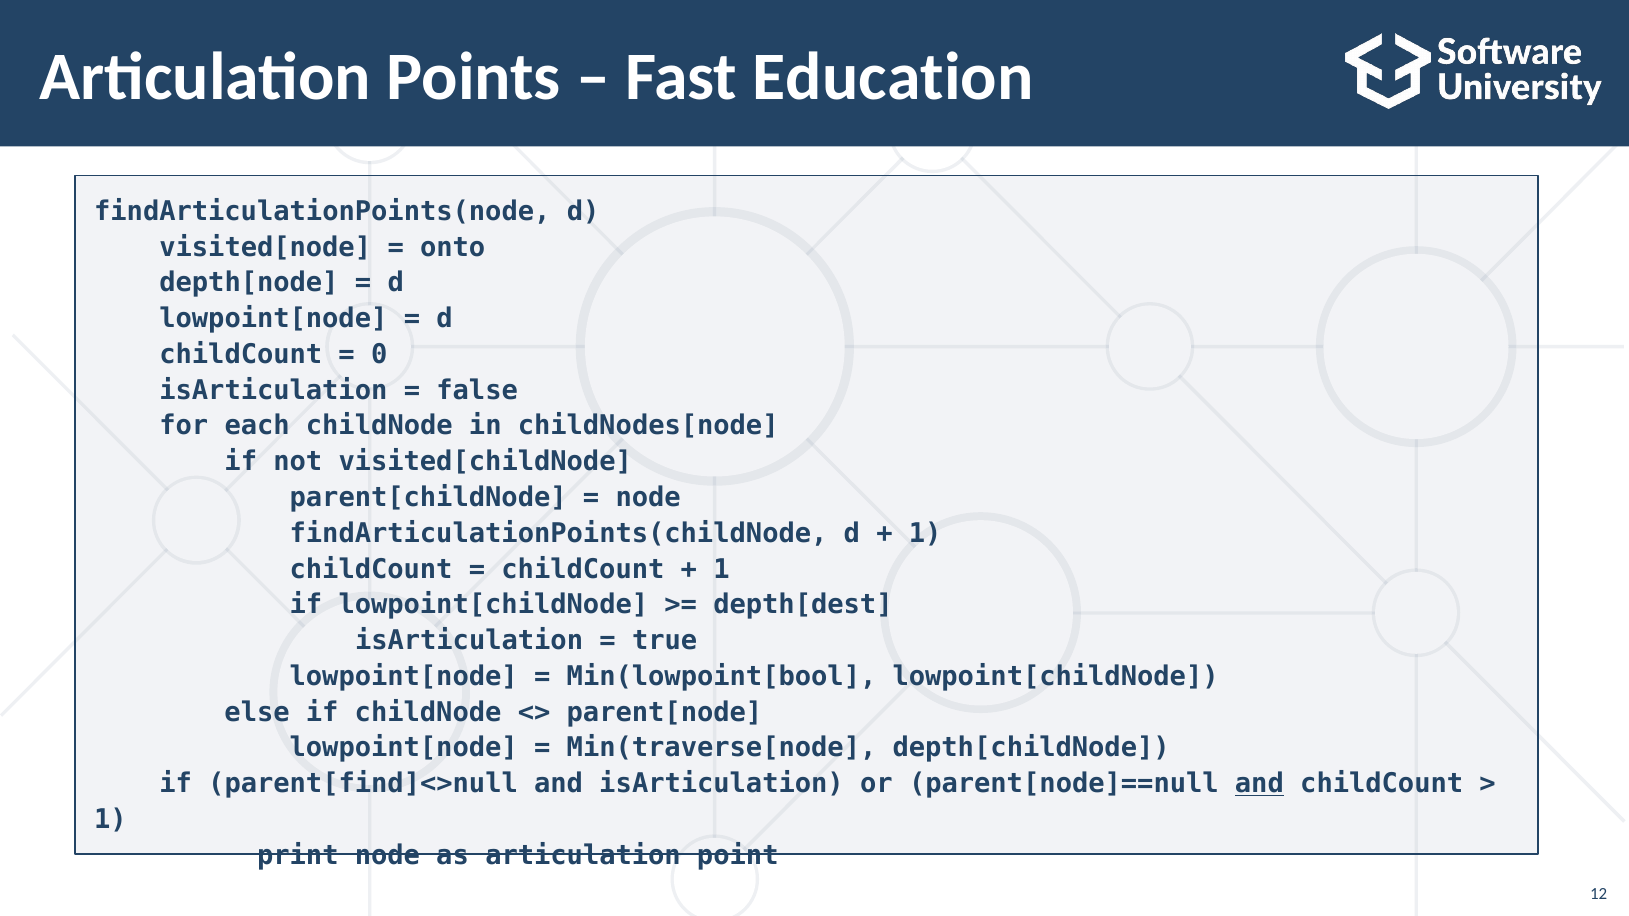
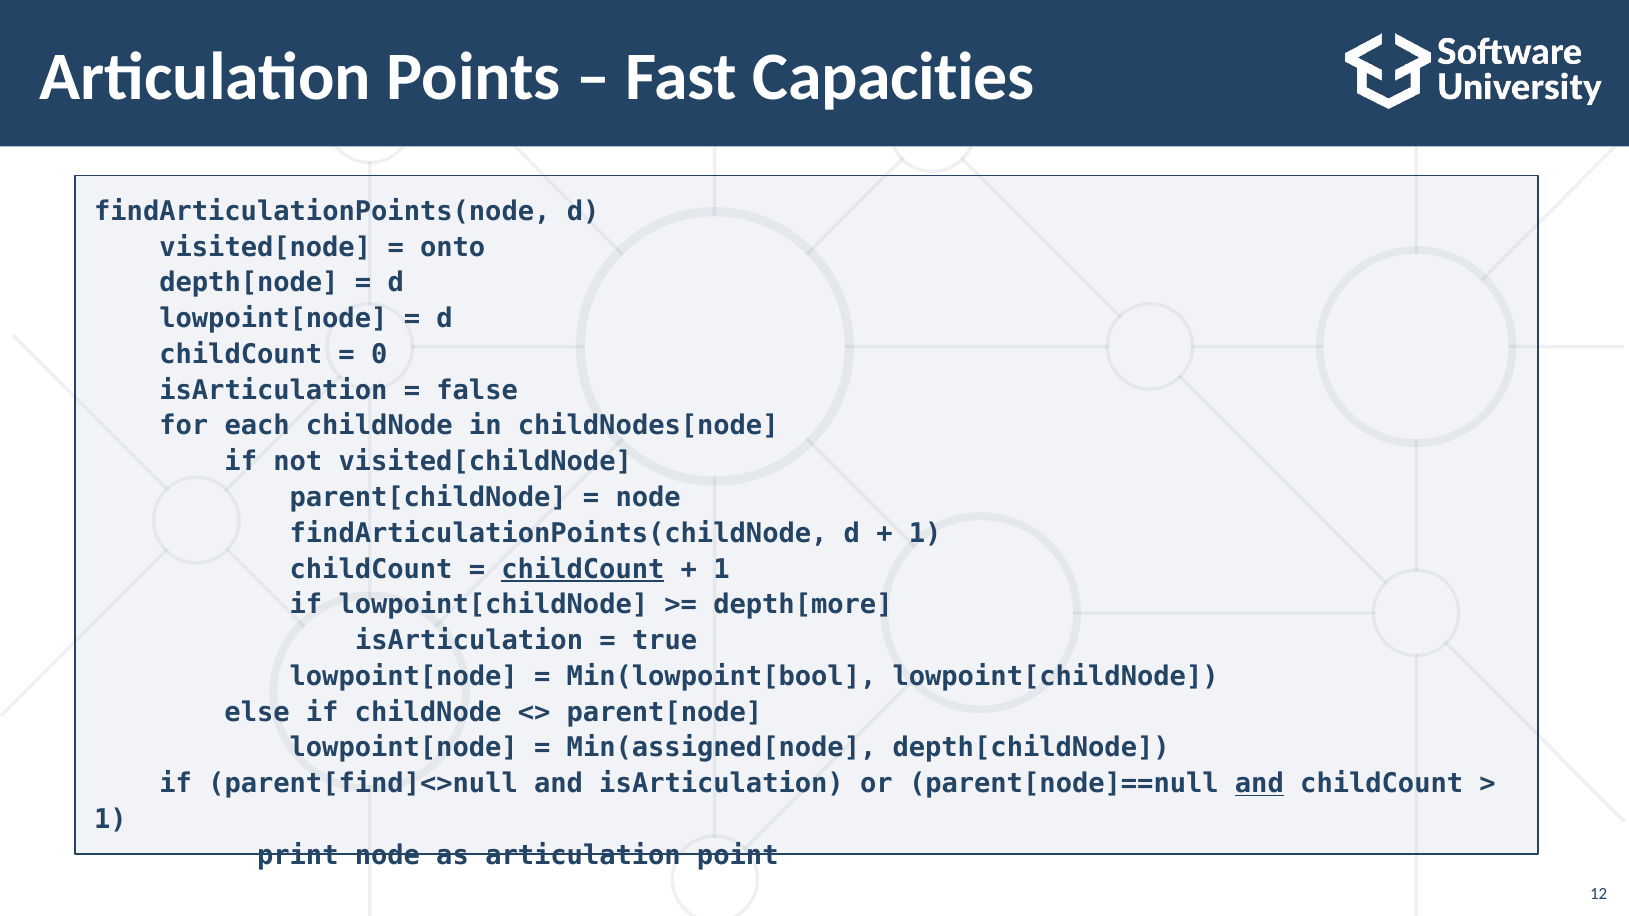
Education: Education -> Capacities (894, 77)
childCount underline: none -> present (583, 569)
depth[dest: depth[dest -> depth[more (803, 605)
Min(traverse[node: Min(traverse[node -> Min(assigned[node (722, 748)
